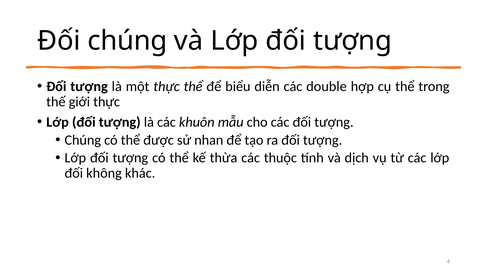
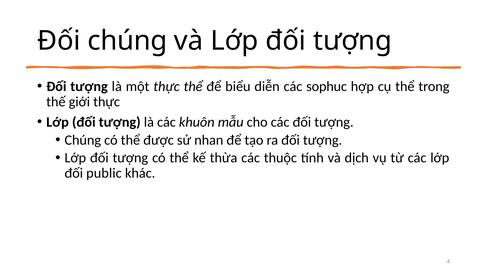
double: double -> sophuc (327, 86)
không: không -> public (104, 173)
